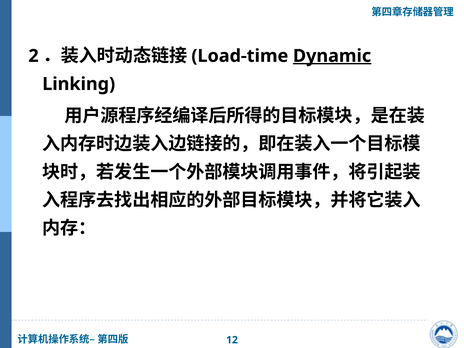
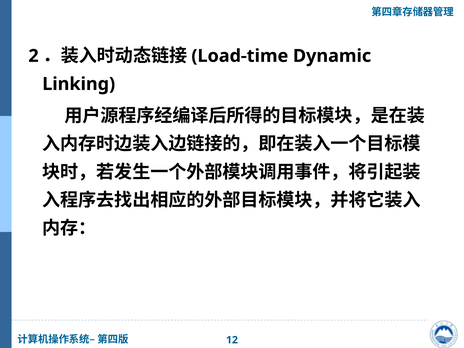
Dynamic underline: present -> none (332, 56)
